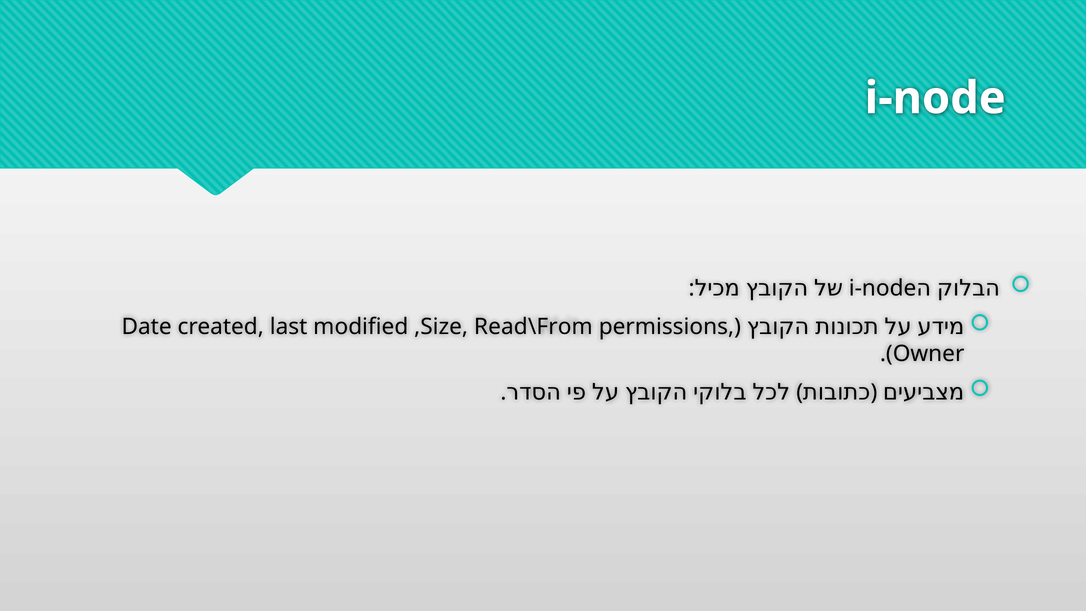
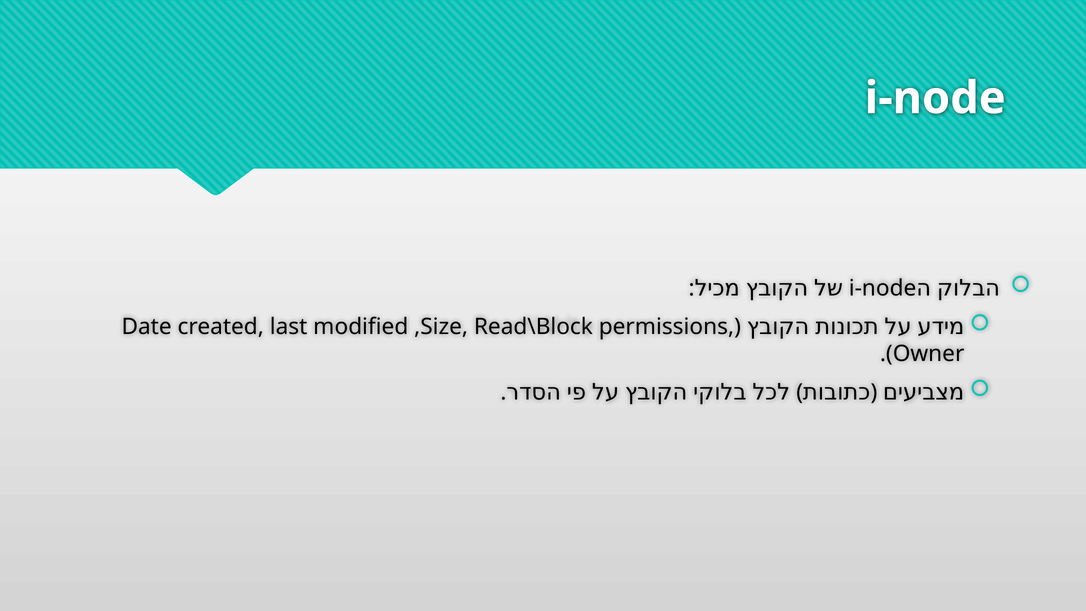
Read\From: Read\From -> Read\Block (533, 327)
